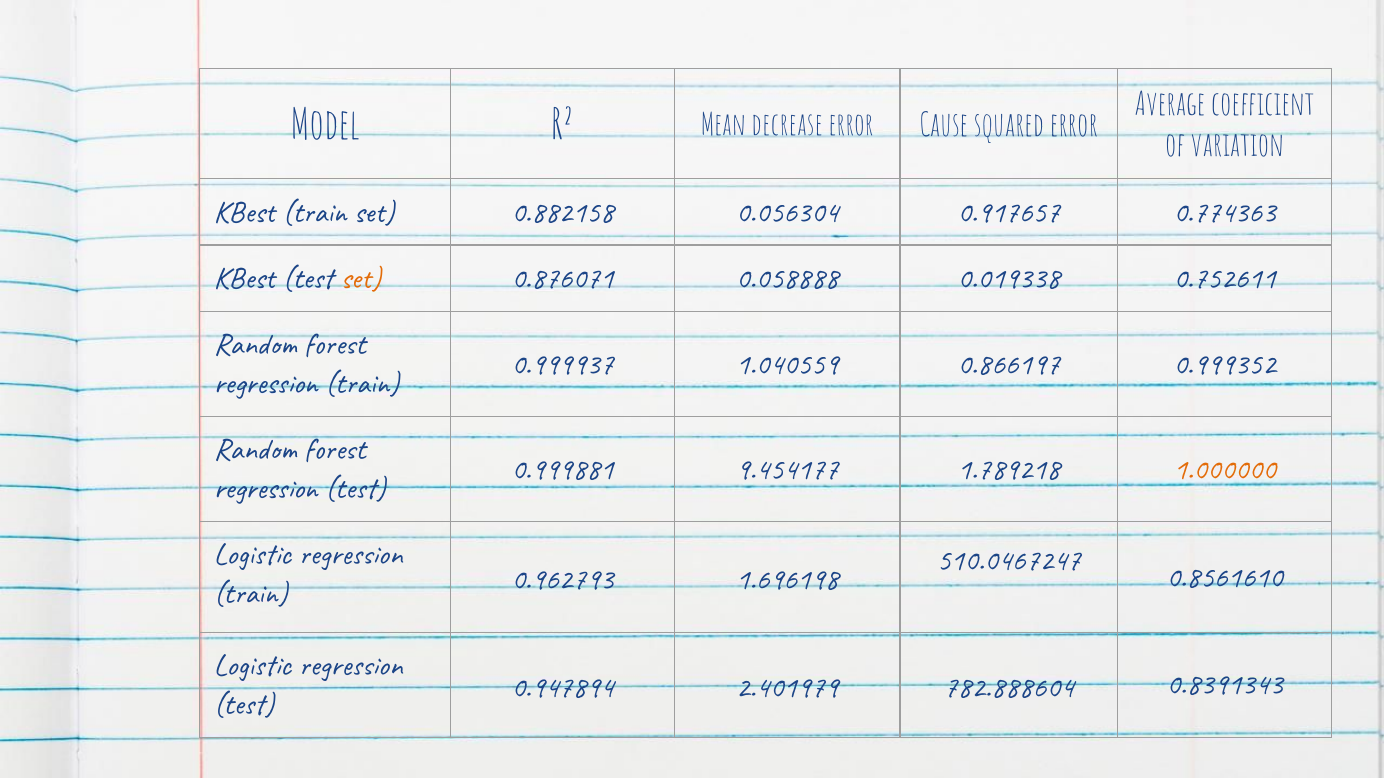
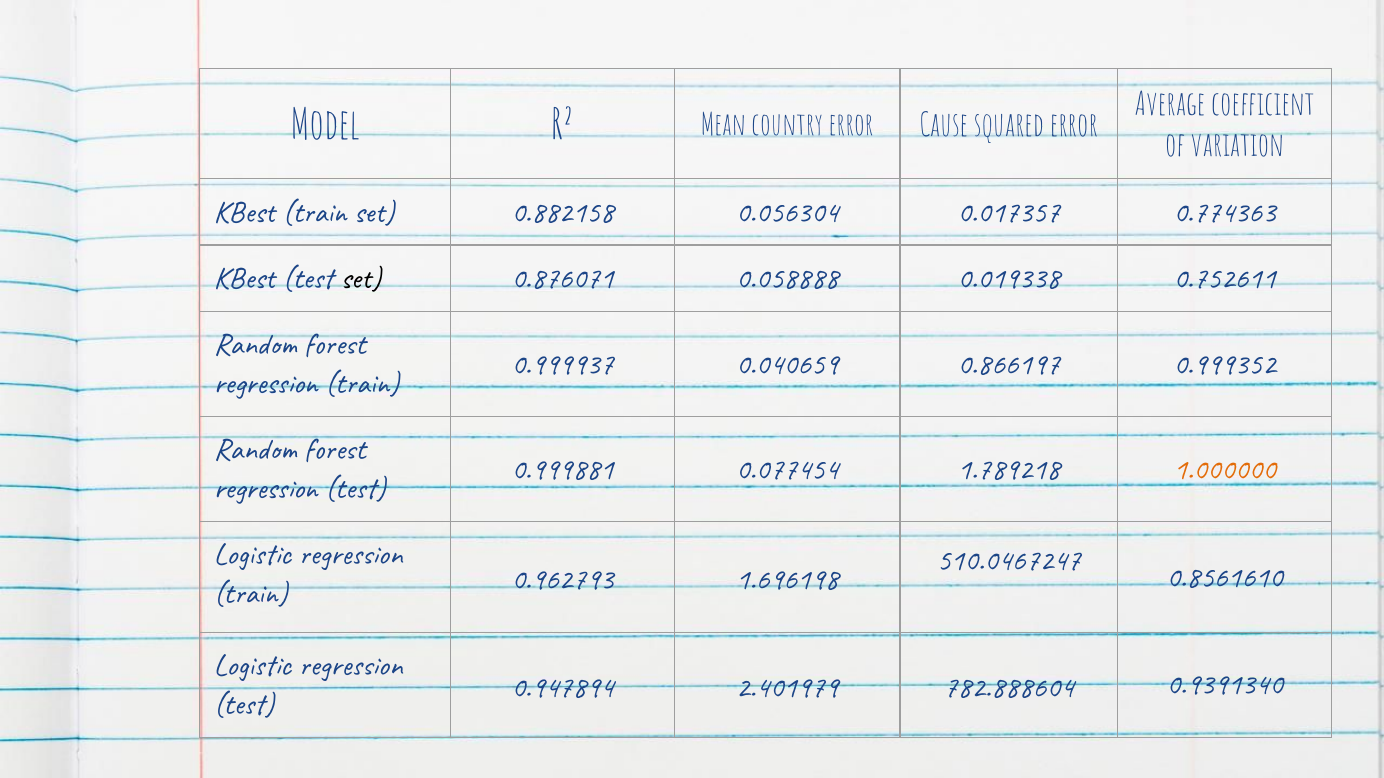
decrease: decrease -> country (787, 125)
0.917657: 0.917657 -> 0.017357 (1009, 212)
set colour: orange -> black (361, 278)
1.040559: 1.040559 -> 0.040659 (787, 364)
9.454177: 9.454177 -> 0.077454 (787, 469)
0.8391343: 0.8391343 -> 0.9391340 (1225, 685)
